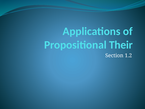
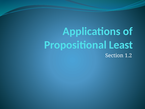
Their: Their -> Least (121, 45)
